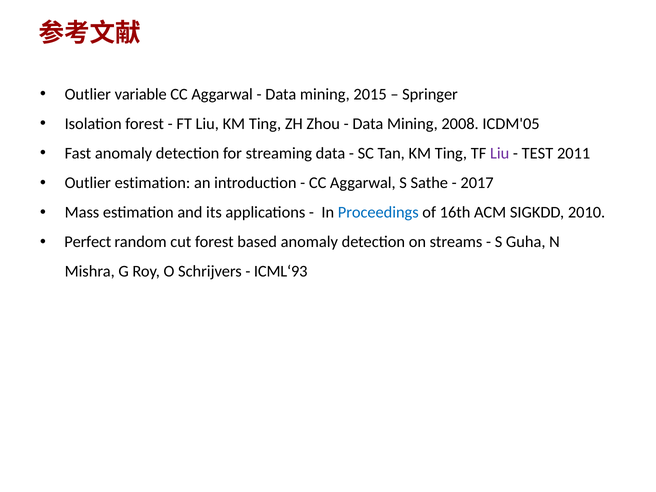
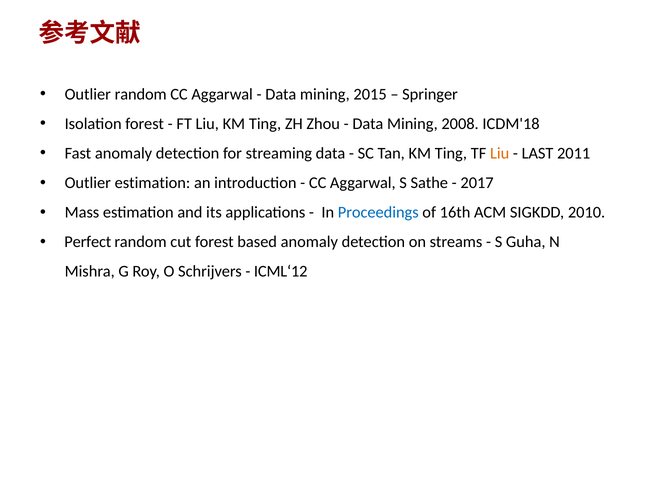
Outlier variable: variable -> random (141, 94)
ICDM'05: ICDM'05 -> ICDM'18 (511, 124)
Liu colour: purple -> orange (500, 153)
TEST: TEST -> LAST (538, 153)
ICML‘93: ICML‘93 -> ICML‘12 (281, 272)
